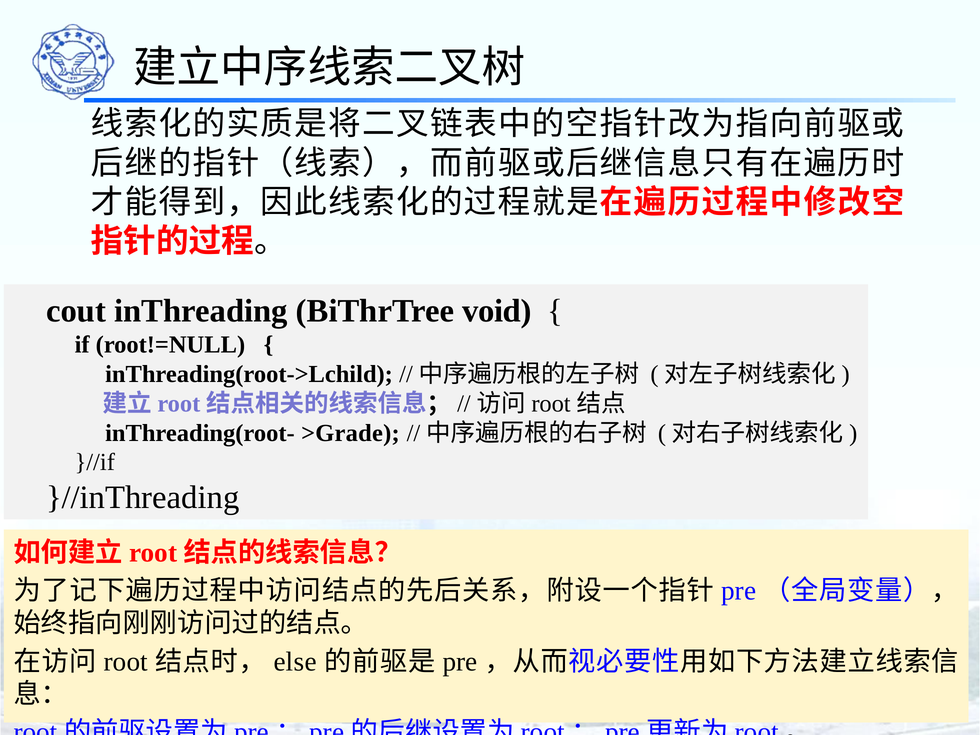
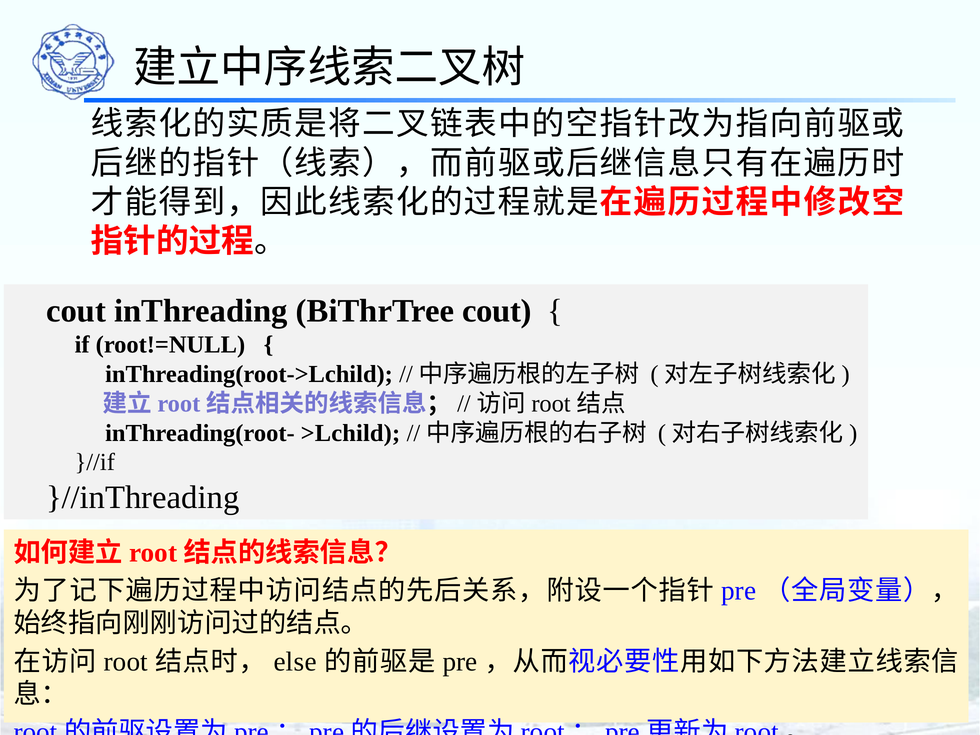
BiThrTree void: void -> cout (497, 311)
>Grade: >Grade -> >Lchild (350, 433)
